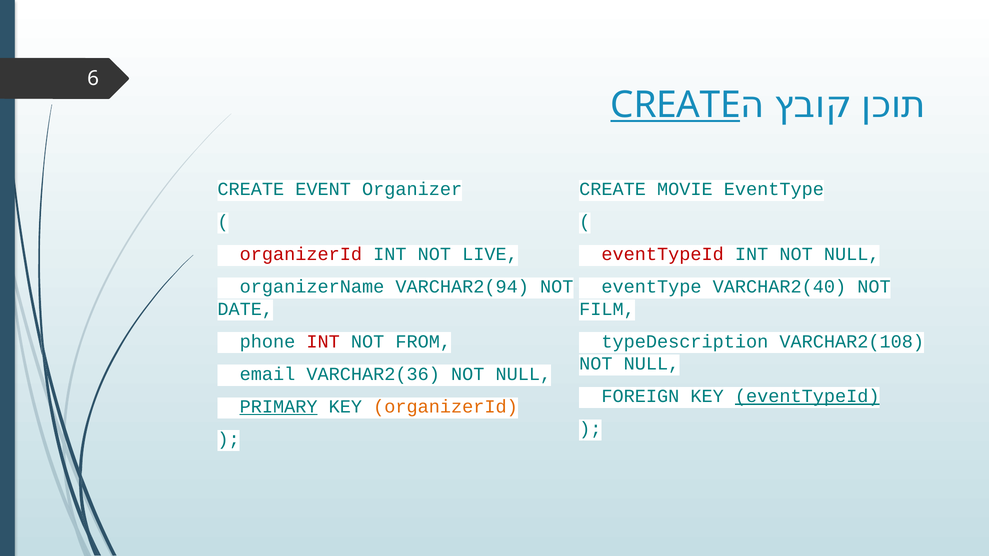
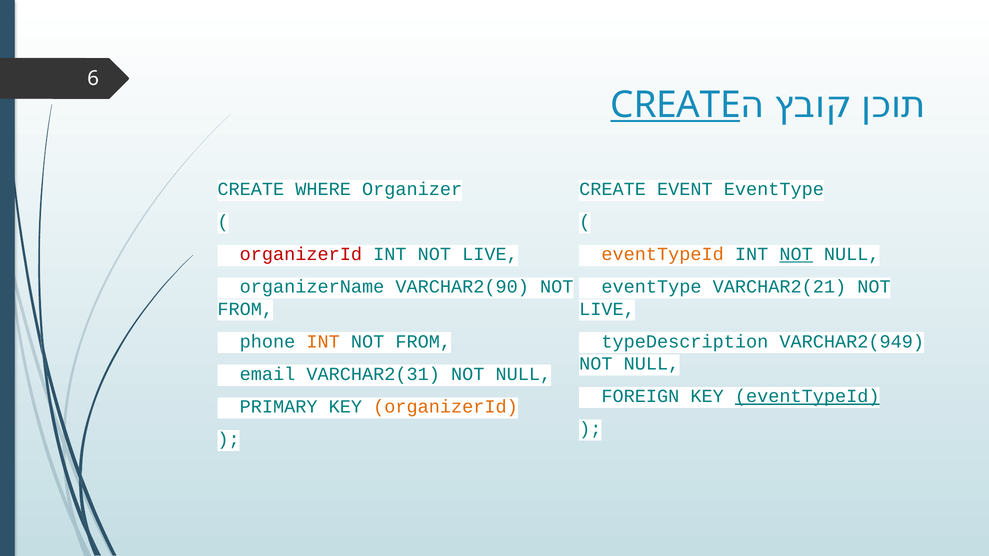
EVENT: EVENT -> WHERE (323, 189)
MOVIE: MOVIE -> EVENT (685, 189)
eventTypeId colour: red -> orange (663, 254)
NOT underline: none -> present (796, 254)
VARCHAR2(94: VARCHAR2(94 -> VARCHAR2(90 (462, 287)
VARCHAR2(40: VARCHAR2(40 -> VARCHAR2(21 (779, 287)
DATE: DATE -> FROM (245, 309)
FILM: FILM -> LIVE (607, 309)
INT colour: red -> orange (323, 342)
VARCHAR2(108: VARCHAR2(108 -> VARCHAR2(949 (852, 342)
VARCHAR2(36: VARCHAR2(36 -> VARCHAR2(31 (373, 374)
PRIMARY underline: present -> none (279, 407)
